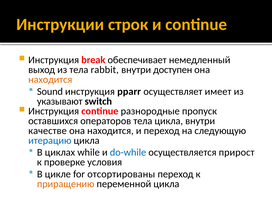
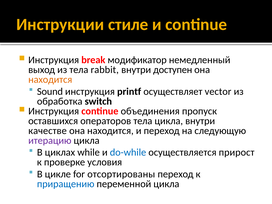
строк: строк -> стиле (128, 24)
обеспечивает: обеспечивает -> модификатор (137, 60)
pparr: pparr -> printf (129, 92)
имеет: имеет -> vector (218, 92)
указывают: указывают -> обработка (60, 101)
разнородные: разнородные -> объединения (150, 111)
итерацию colour: blue -> purple (50, 141)
приращению colour: orange -> blue (66, 184)
